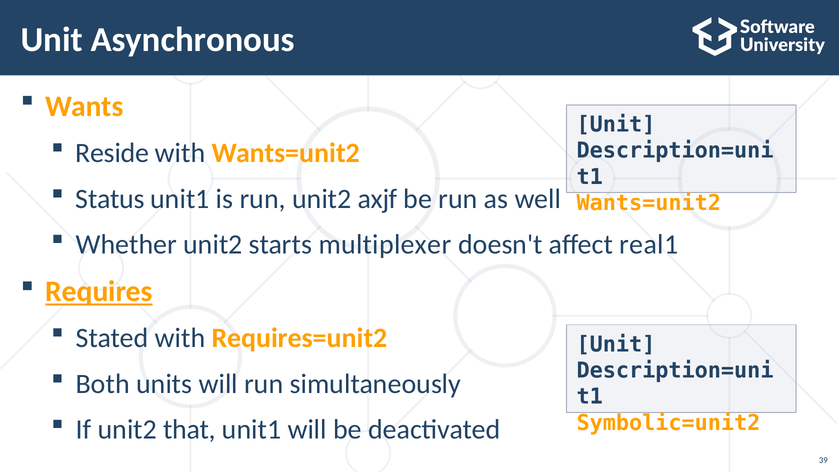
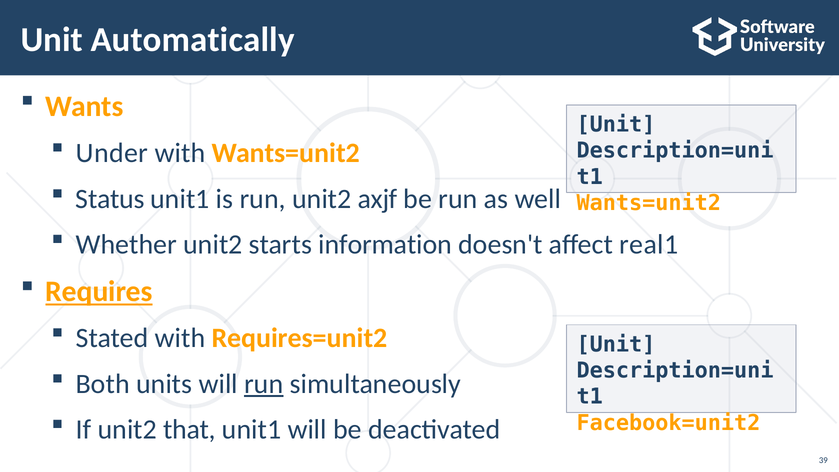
Asynchronous: Asynchronous -> Automatically (193, 40)
Reside: Reside -> Under (112, 153)
multiplexer: multiplexer -> information (385, 245)
run underline: none -> present (264, 384)
Symbolic=unit2: Symbolic=unit2 -> Facebook=unit2 (668, 423)
